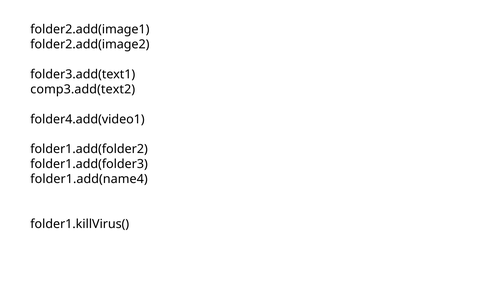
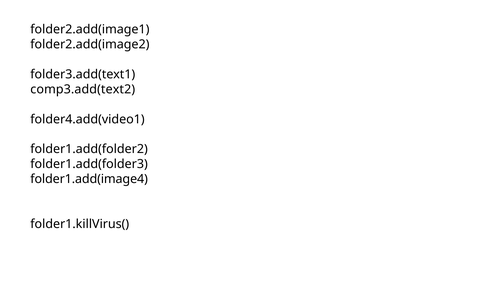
folder1.add(name4: folder1.add(name4 -> folder1.add(image4 (89, 179)
